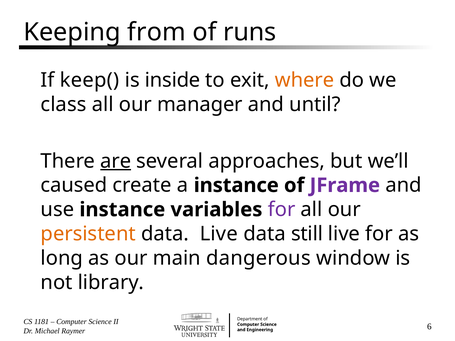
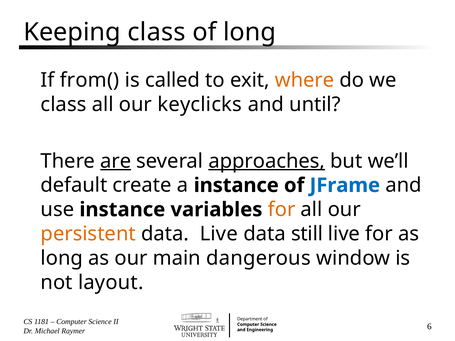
Keeping from: from -> class (157, 32)
of runs: runs -> long (250, 32)
keep(: keep( -> from( (90, 80)
inside: inside -> called (173, 80)
manager: manager -> keyclicks (200, 105)
approaches underline: none -> present (267, 161)
caused: caused -> default (74, 185)
JFrame colour: purple -> blue (345, 185)
for colour: purple -> orange (282, 210)
library: library -> layout (111, 283)
